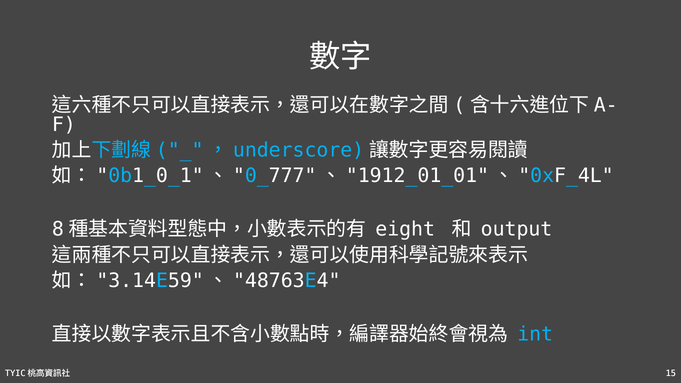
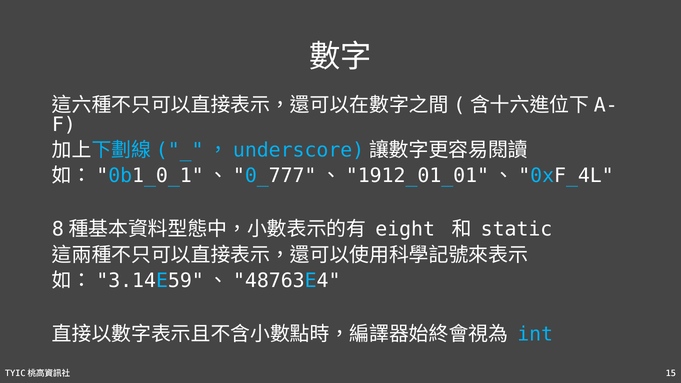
output: output -> static (517, 229)
